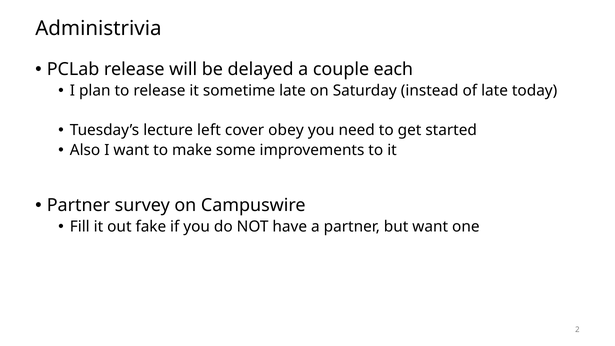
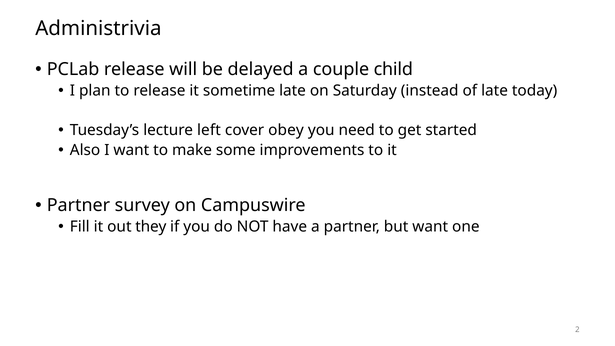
each: each -> child (393, 70)
fake: fake -> they (151, 227)
